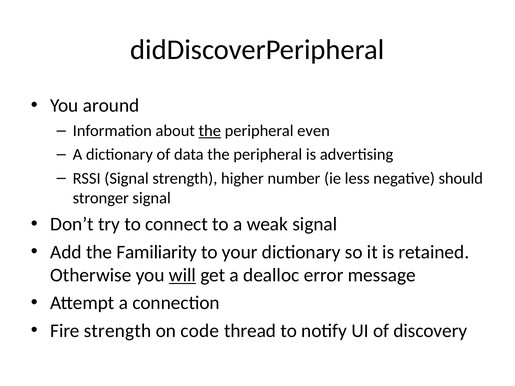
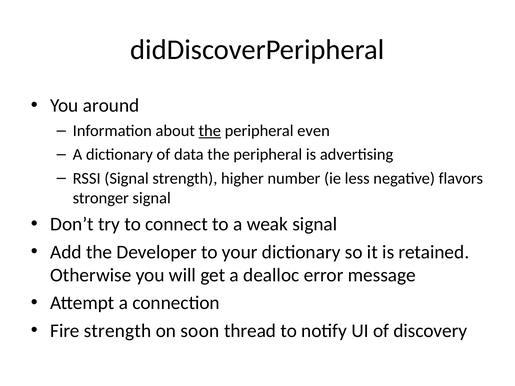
should: should -> flavors (461, 178)
Familiarity: Familiarity -> Developer (157, 252)
will underline: present -> none (182, 275)
code: code -> soon (200, 331)
